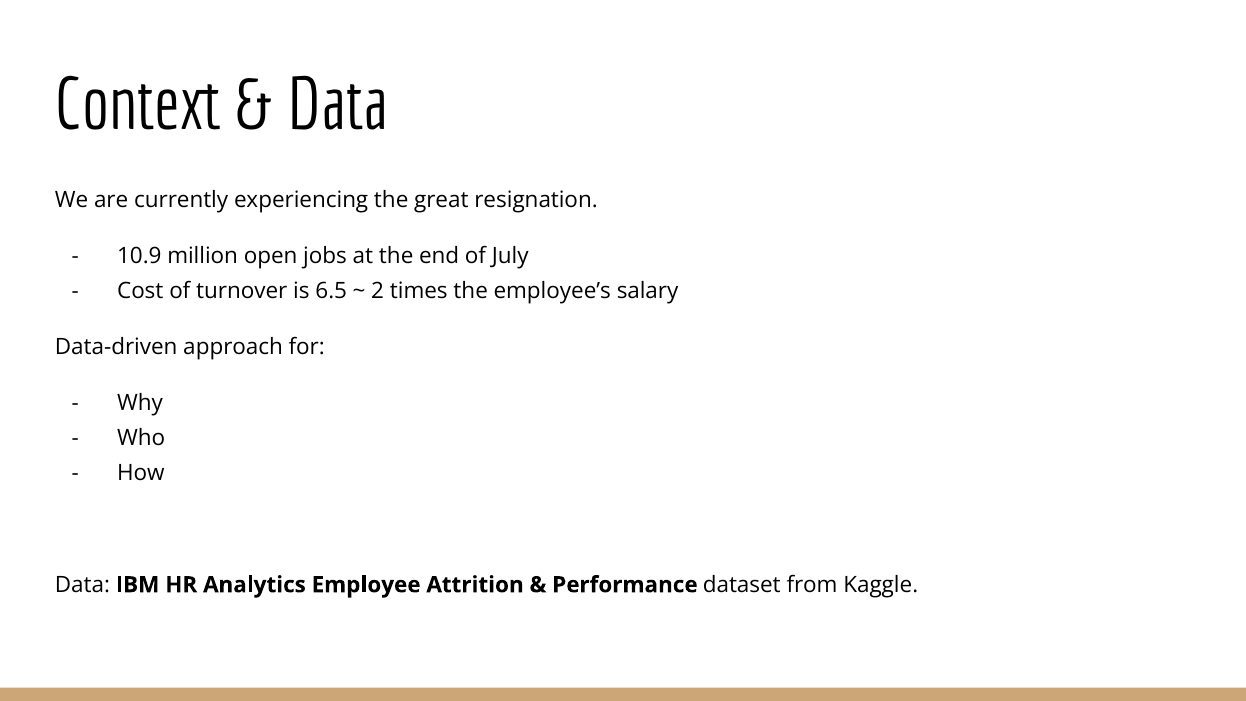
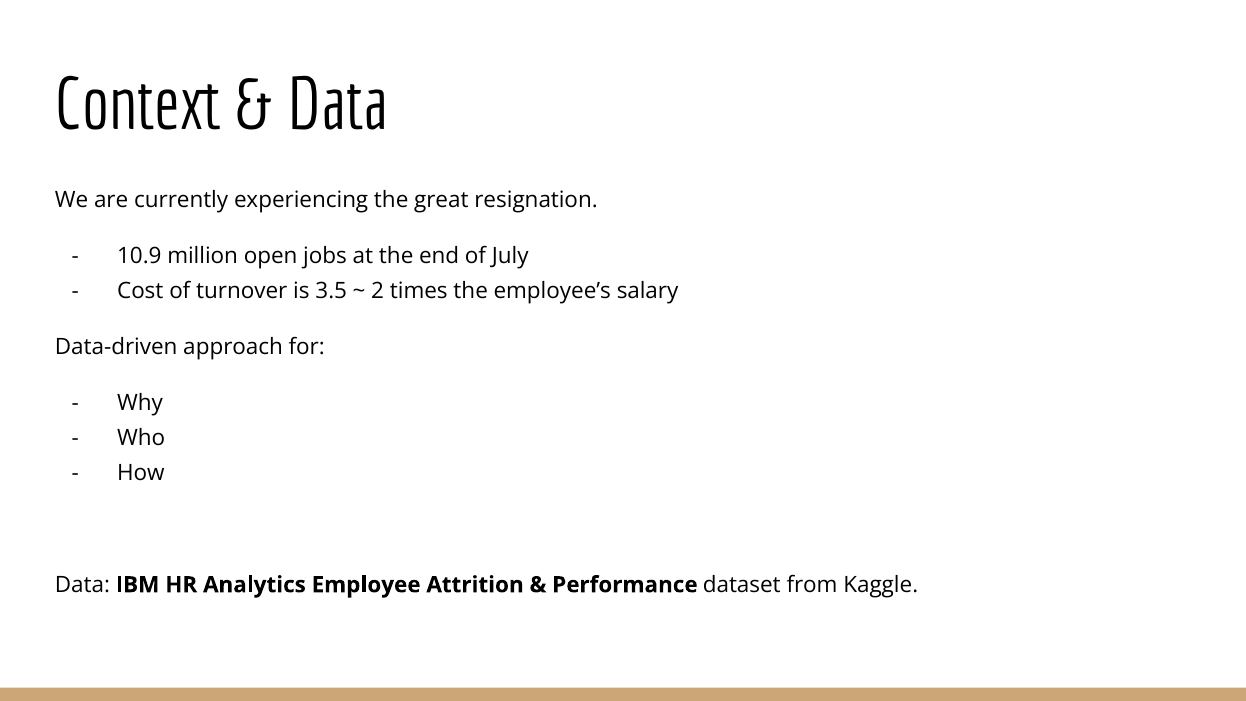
6.5: 6.5 -> 3.5 (331, 291)
